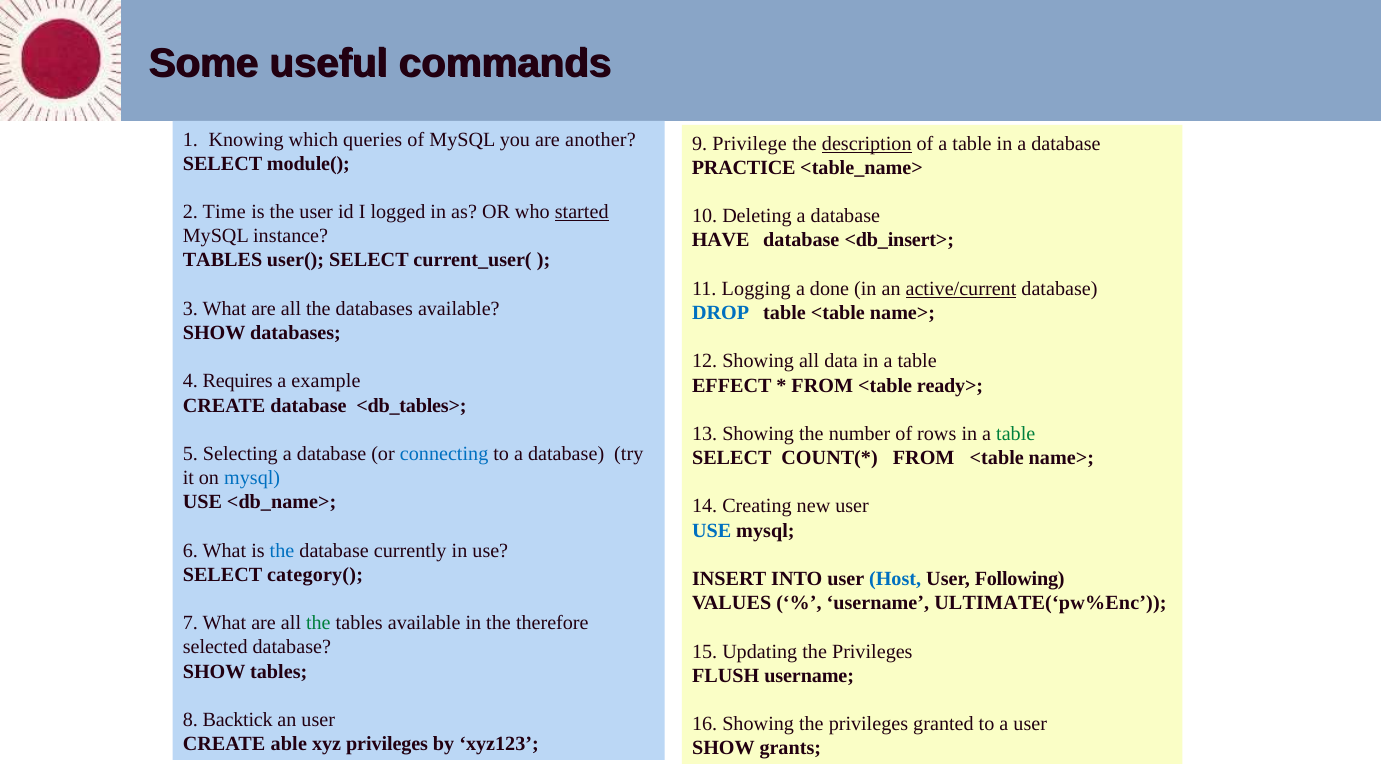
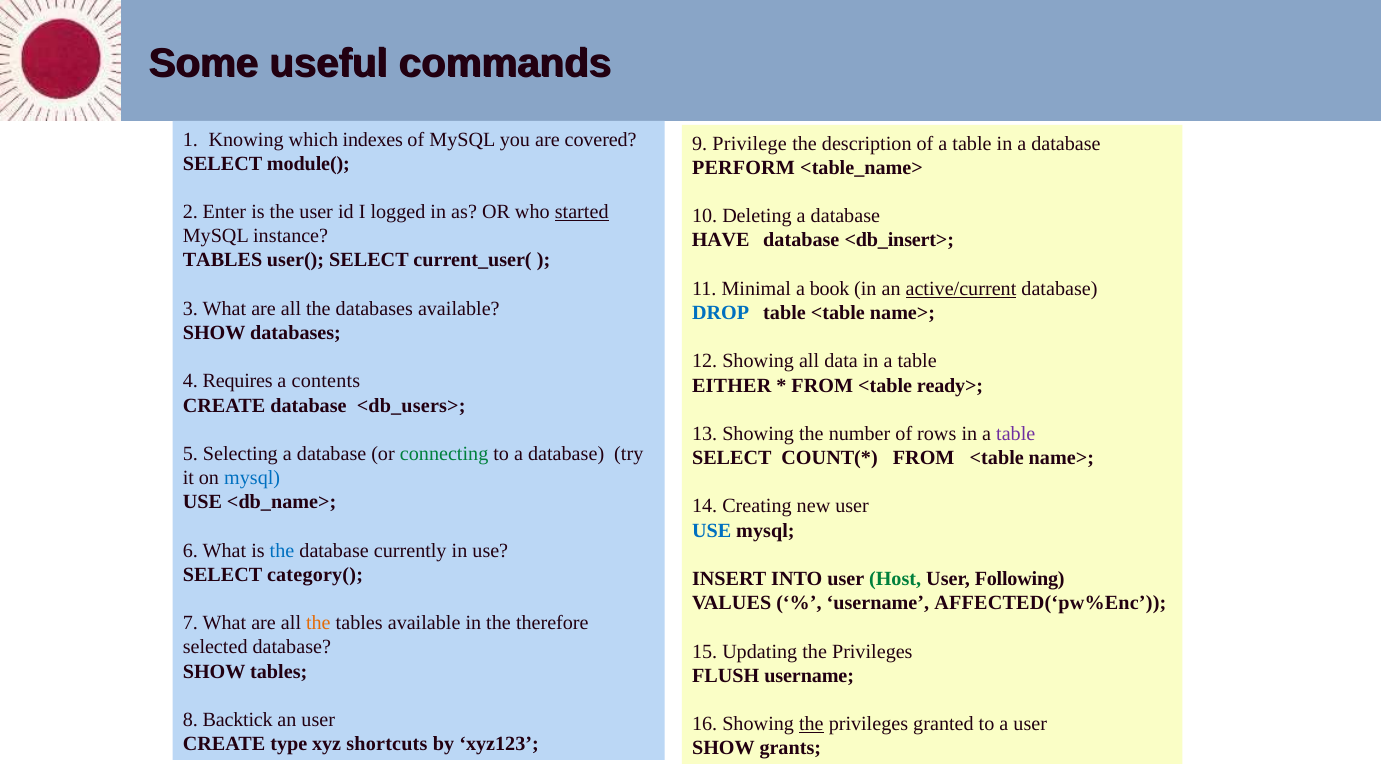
queries: queries -> indexes (373, 139)
another: another -> covered (601, 139)
description underline: present -> none (867, 143)
PRACTICE: PRACTICE -> PERFORM (744, 168)
Time: Time -> Enter (224, 212)
Logging: Logging -> Minimal (756, 289)
done: done -> book (830, 289)
example: example -> contents (326, 381)
EFFECT: EFFECT -> EITHER (732, 385)
<db_tables>: <db_tables> -> <db_users> (411, 405)
table colour: green -> purple (1016, 434)
connecting colour: blue -> green (444, 454)
Host colour: blue -> green (895, 579)
ULTIMATE(‘pw%Enc: ULTIMATE(‘pw%Enc -> AFFECTED(‘pw%Enc (1050, 603)
the colour: green -> orange (318, 623)
the underline: none -> present (811, 724)
able: able -> type (289, 744)
xyz privileges: privileges -> shortcuts (387, 744)
